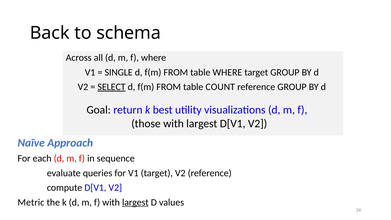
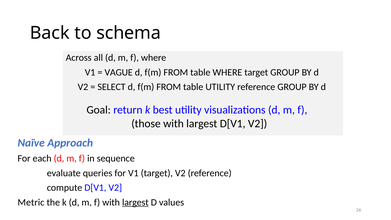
SINGLE: SINGLE -> VAGUE (119, 72)
SELECT underline: present -> none (112, 87)
table COUNT: COUNT -> UTILITY (220, 87)
